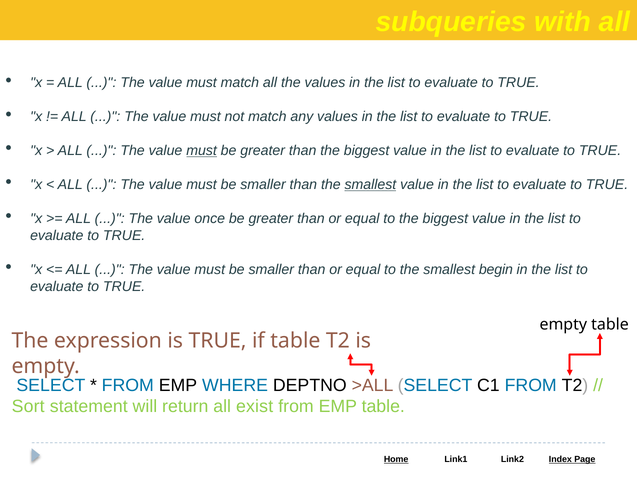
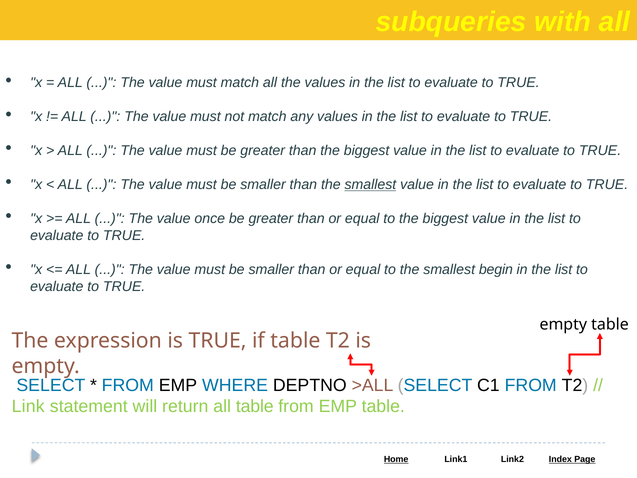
must underline: present -> none (202, 151)
Sort: Sort -> Link (28, 406)
all exist: exist -> table (255, 406)
